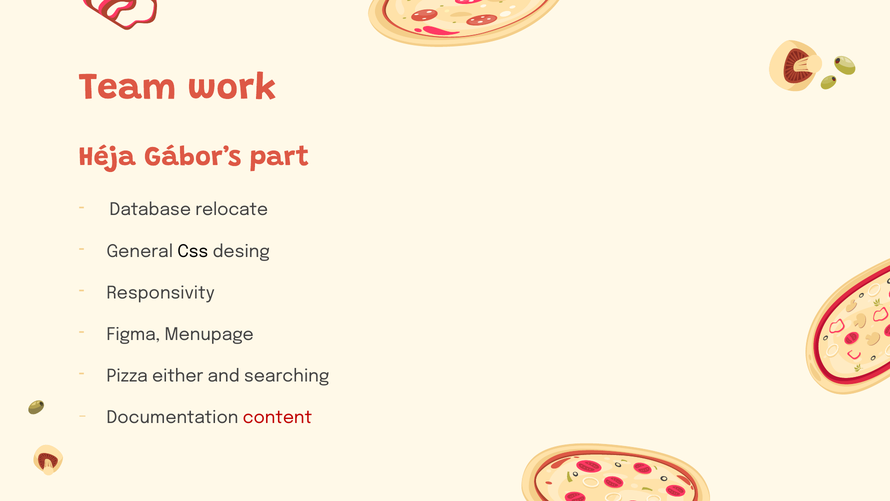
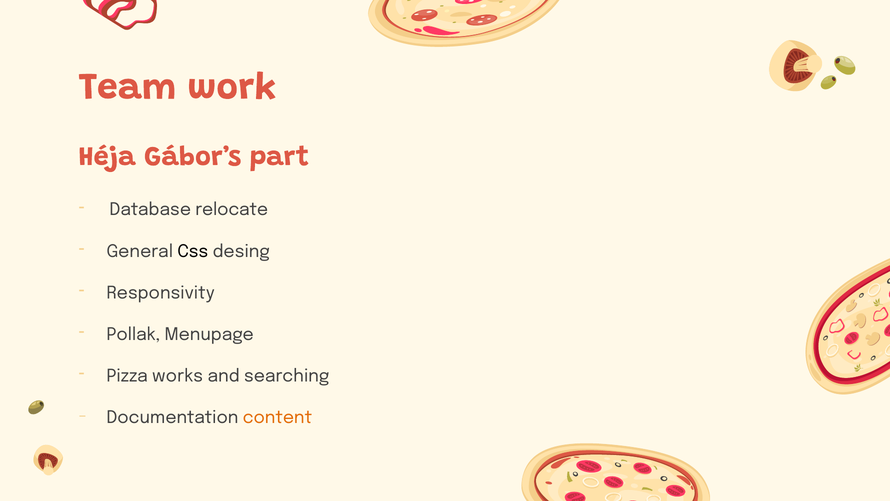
Figma: Figma -> Pollak (133, 334)
either: either -> works (178, 376)
content colour: red -> orange (277, 417)
